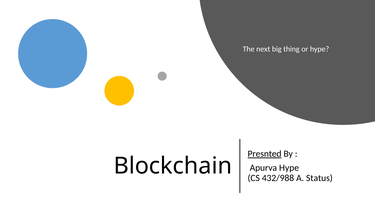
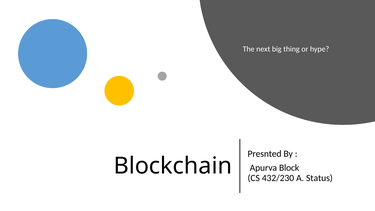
Presnted underline: present -> none (265, 154)
Apurva Hype: Hype -> Block (289, 168)
432/988: 432/988 -> 432/230 (278, 178)
